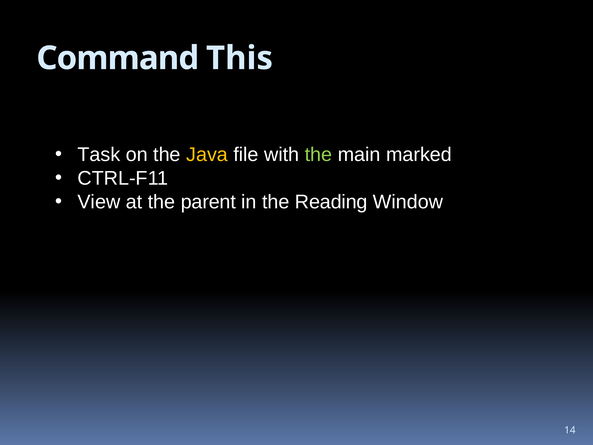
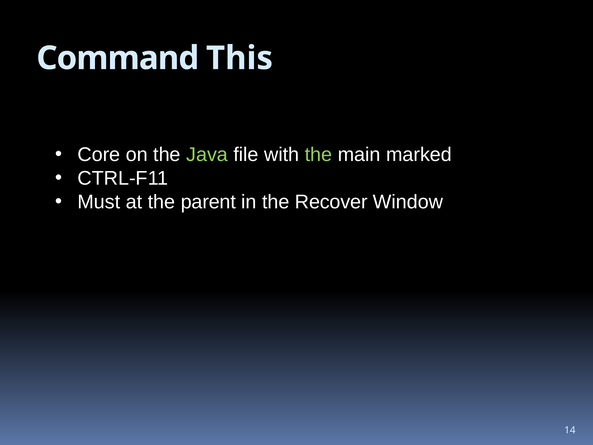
Task: Task -> Core (99, 155)
Java colour: yellow -> light green (207, 155)
View: View -> Must (99, 202)
Reading: Reading -> Recover (331, 202)
